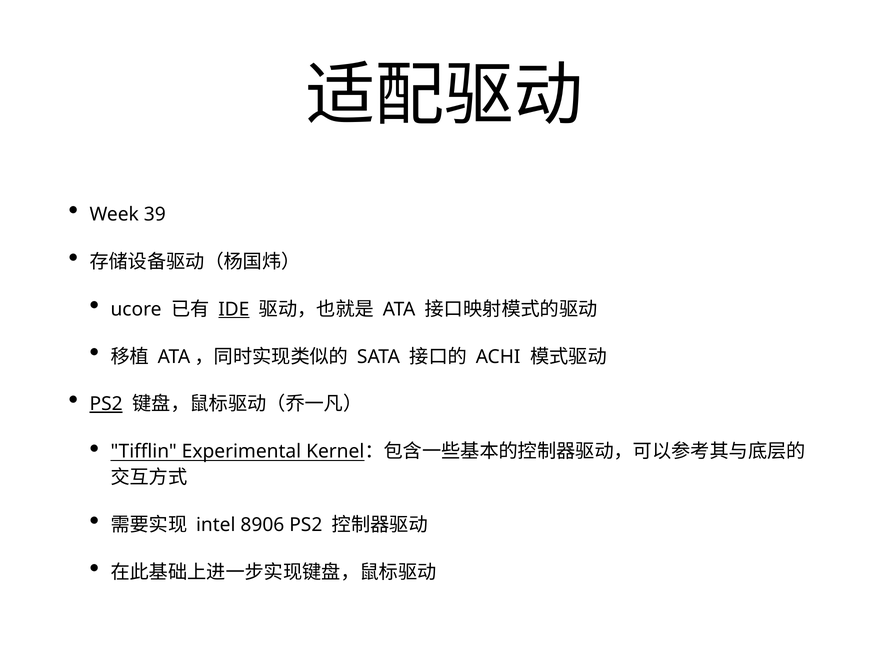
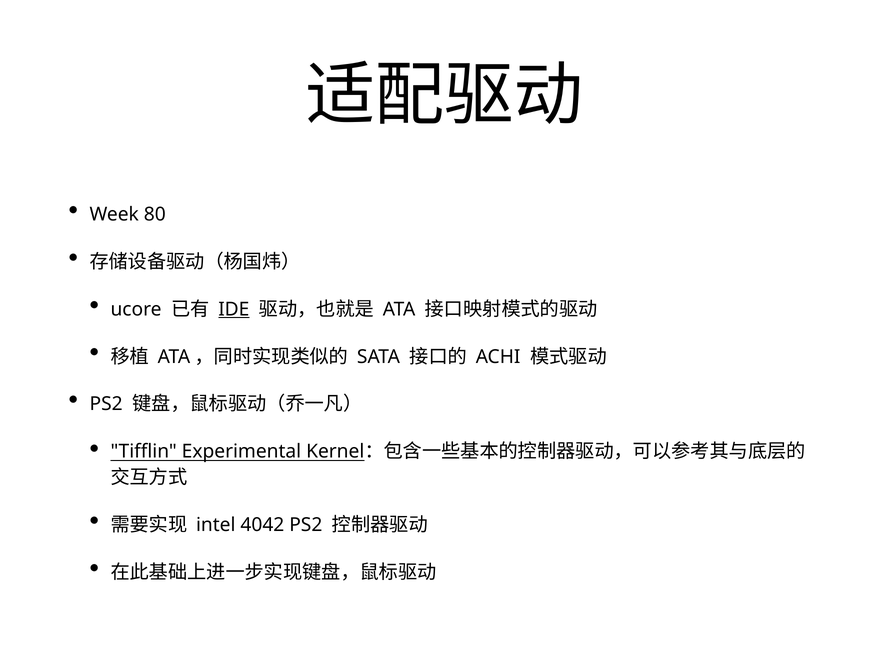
39: 39 -> 80 (155, 215)
PS2 underline: present -> none (106, 404)
8906: 8906 -> 4042 (262, 525)
